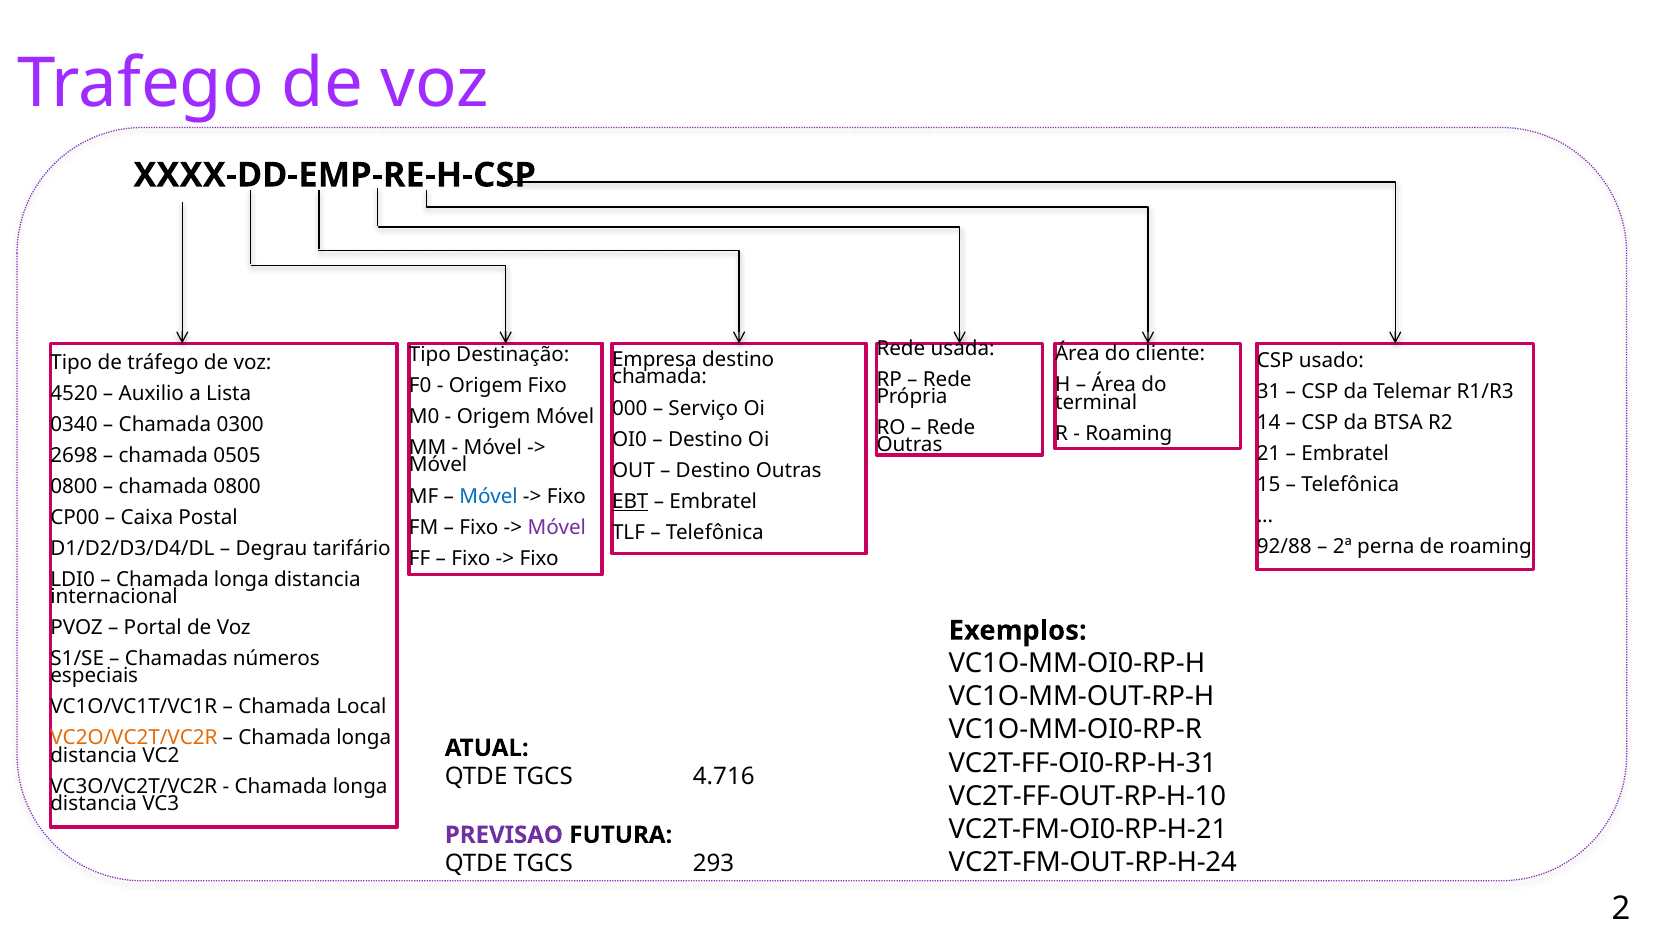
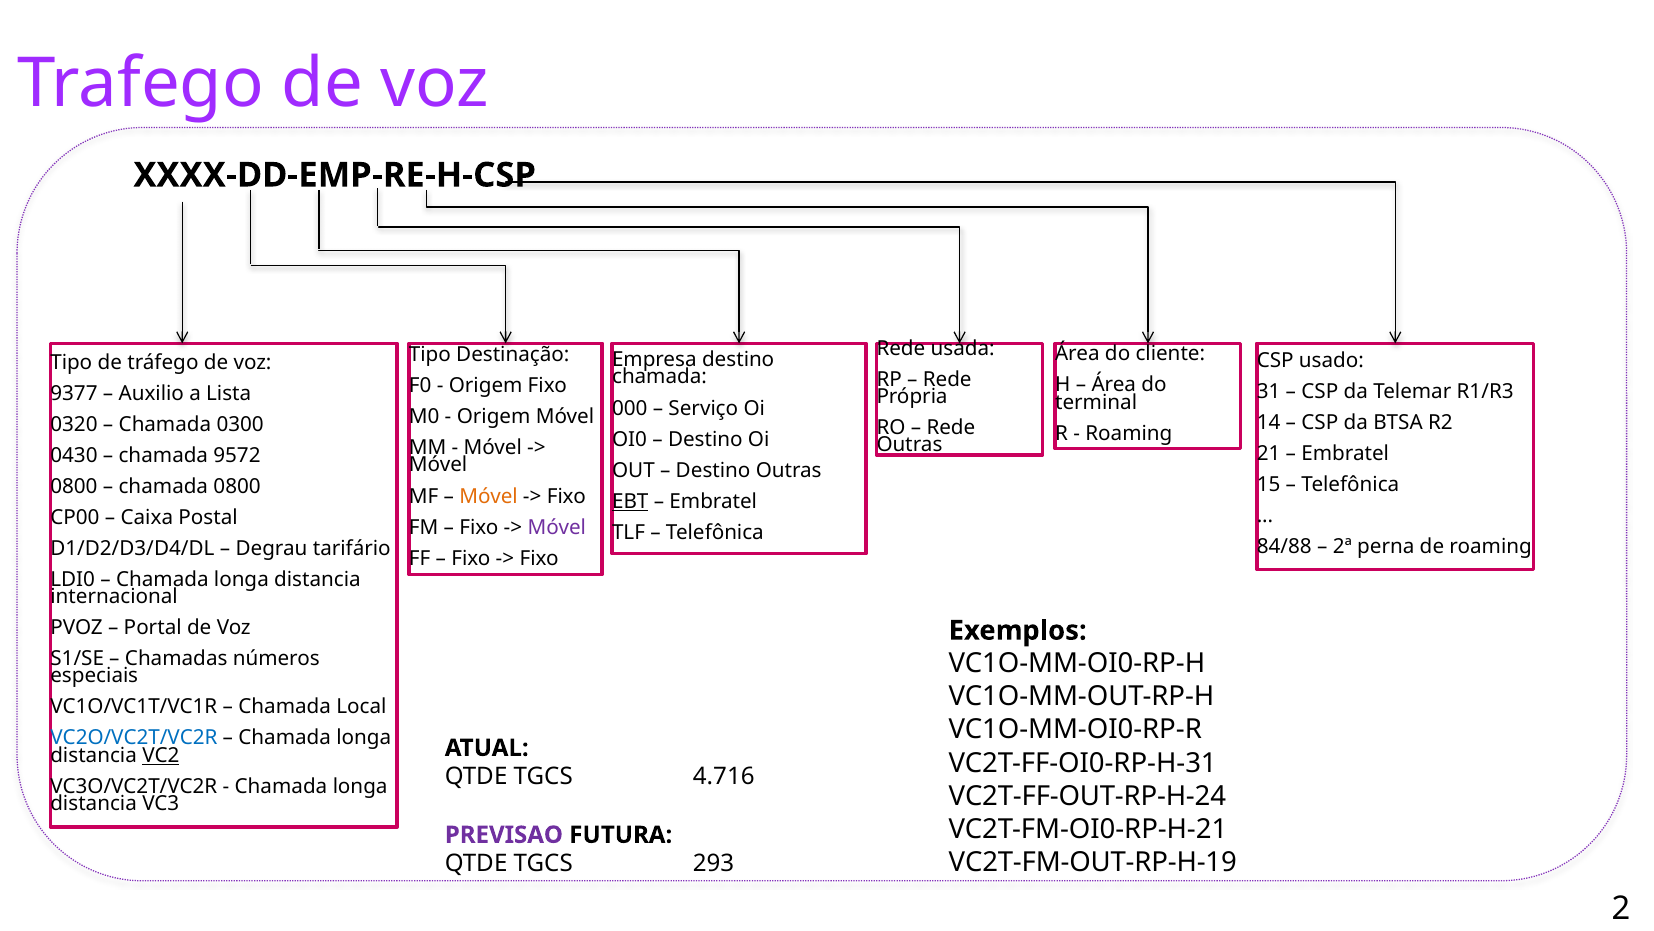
4520: 4520 -> 9377 (74, 393)
0340: 0340 -> 0320 (74, 424)
2698: 2698 -> 0430 (74, 455)
0505: 0505 -> 9572 (237, 455)
Móvel colour: blue -> orange (489, 496)
92/88: 92/88 -> 84/88 (1284, 547)
VC2O/VC2T/VC2R colour: orange -> blue (134, 738)
VC2 underline: none -> present (161, 755)
VC2T-FF-OUT-RP-H-10: VC2T-FF-OUT-RP-H-10 -> VC2T-FF-OUT-RP-H-24 (1087, 795)
VC2T-FM-OUT-RP-H-24: VC2T-FM-OUT-RP-H-24 -> VC2T-FM-OUT-RP-H-19 (1093, 862)
